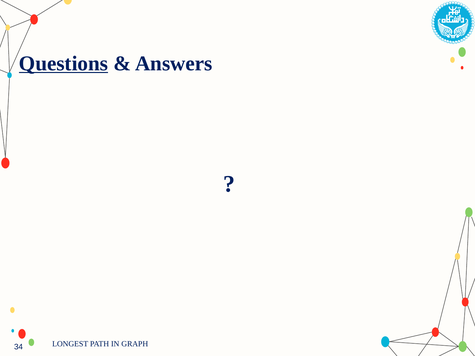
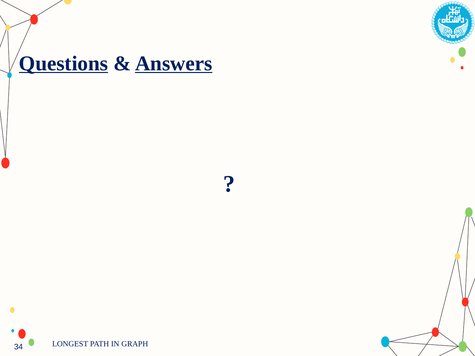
Answers underline: none -> present (174, 63)
